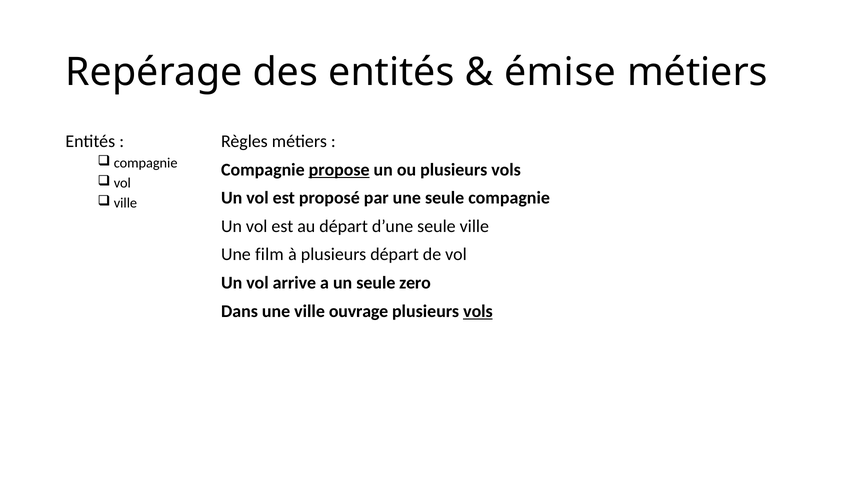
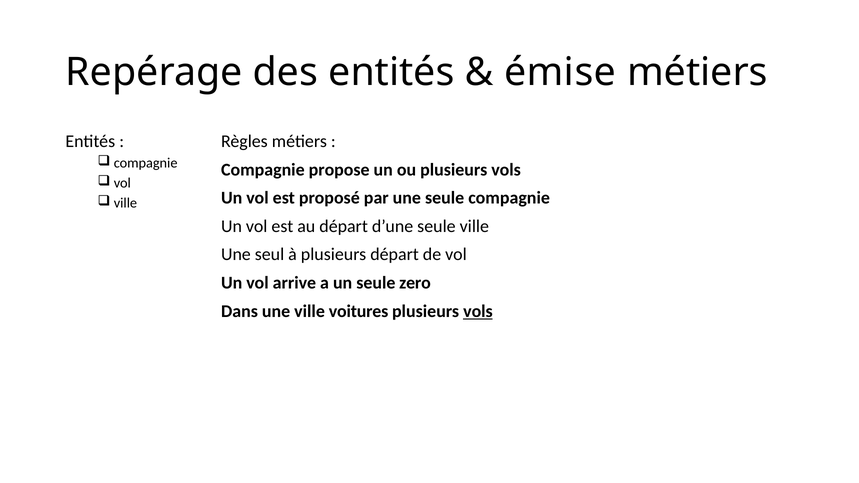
propose underline: present -> none (339, 170)
film: film -> seul (270, 255)
ouvrage: ouvrage -> voitures (359, 311)
